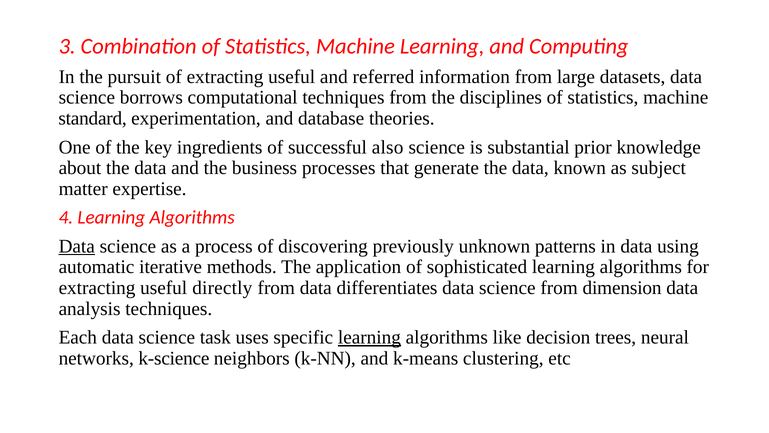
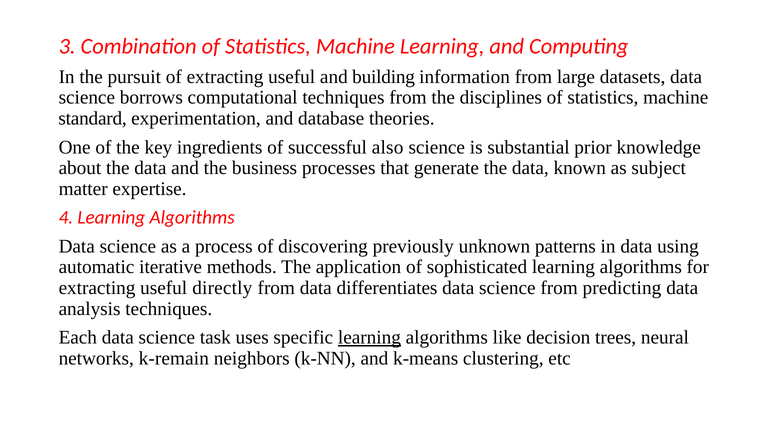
referred: referred -> building (384, 77)
Data underline: present -> none (77, 246)
dimension: dimension -> predicting (622, 288)
k-science: k-science -> k-remain (174, 358)
